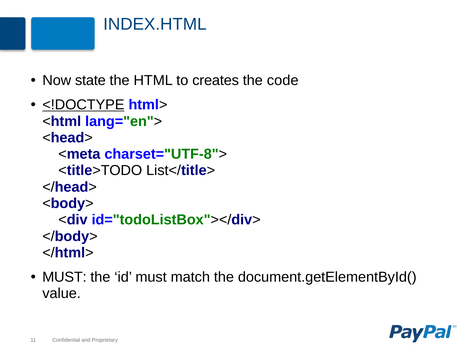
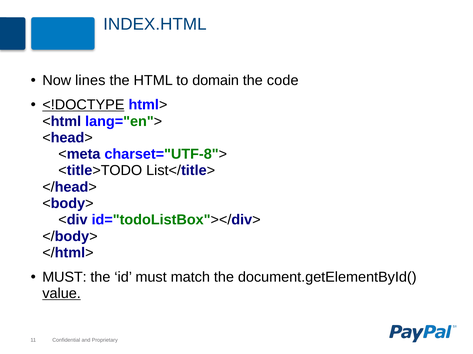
state: state -> lines (90, 81)
creates: creates -> domain (216, 81)
value underline: none -> present (62, 294)
